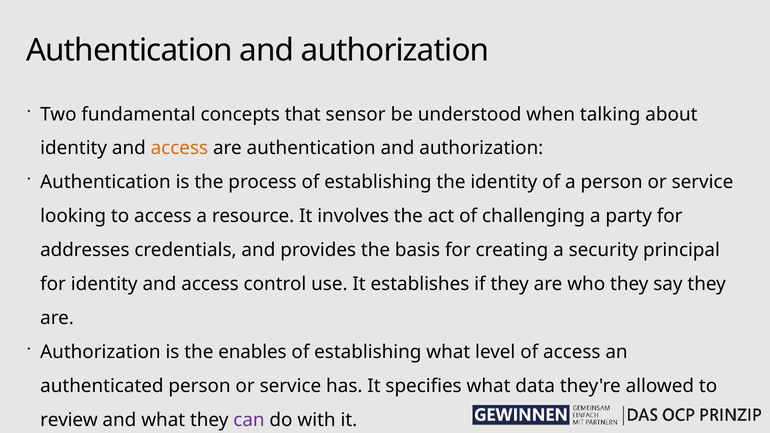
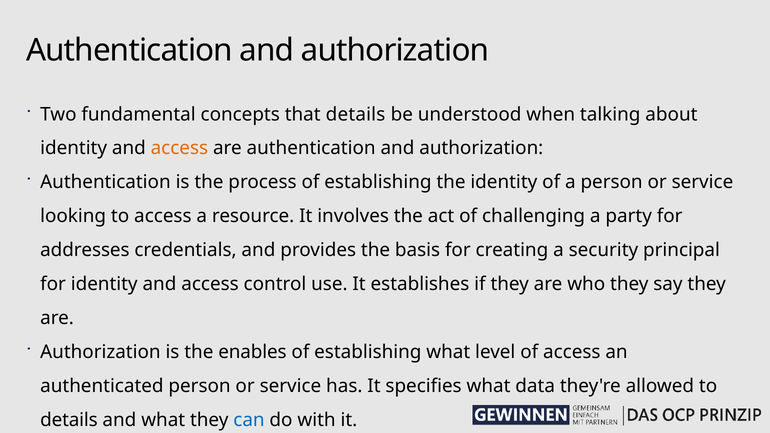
that sensor: sensor -> details (356, 114)
review: review -> details (69, 420)
can colour: purple -> blue (249, 420)
